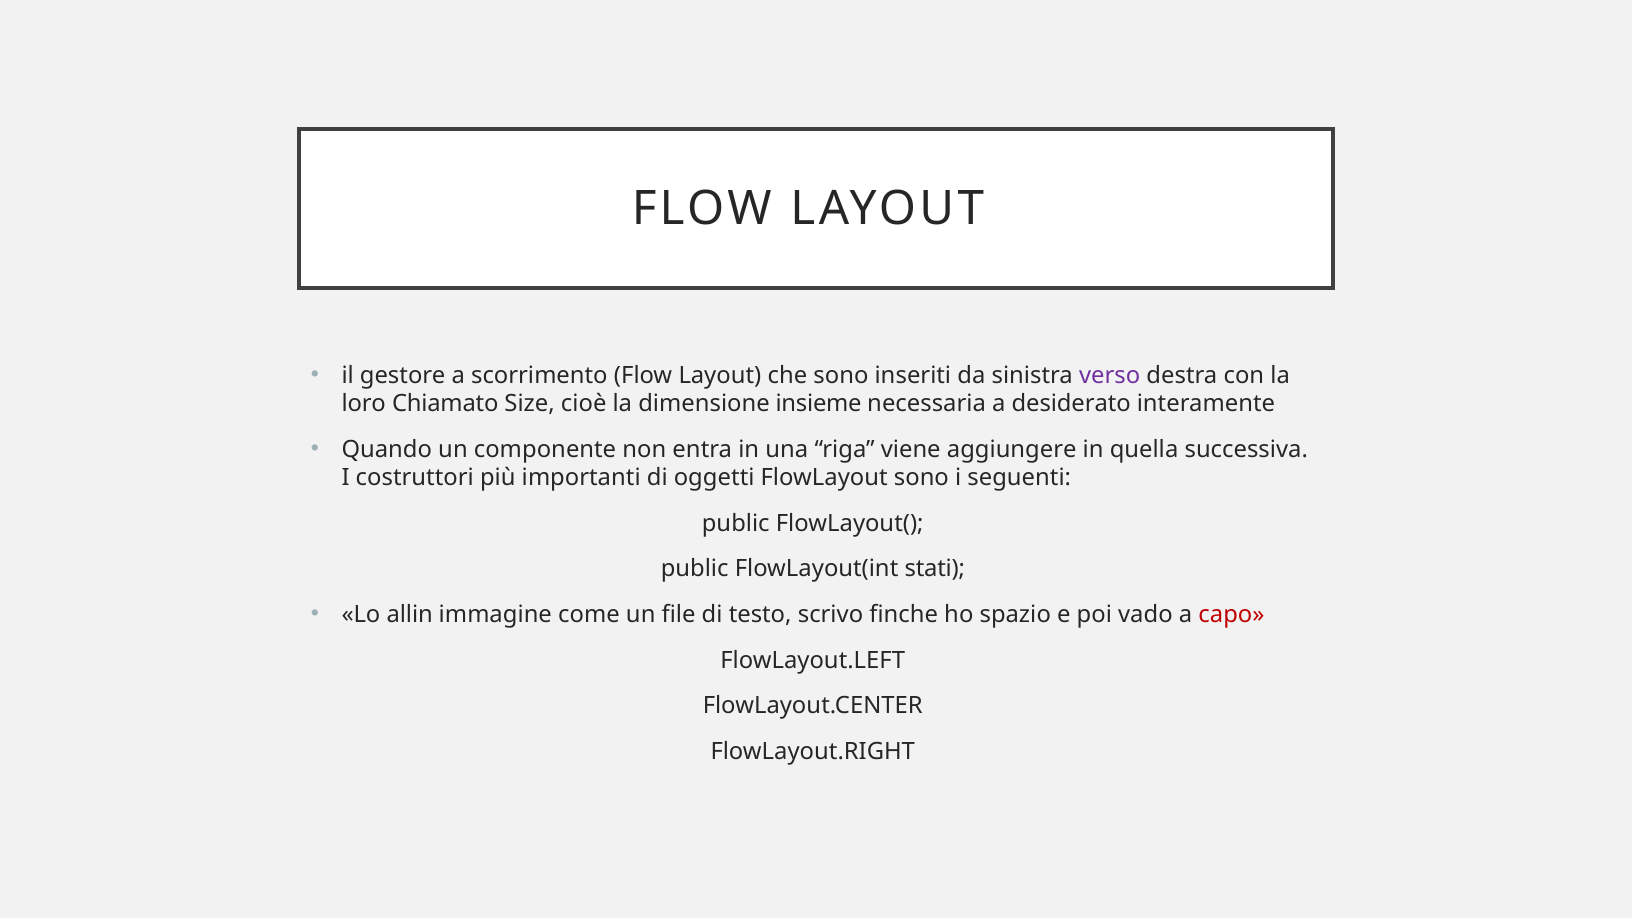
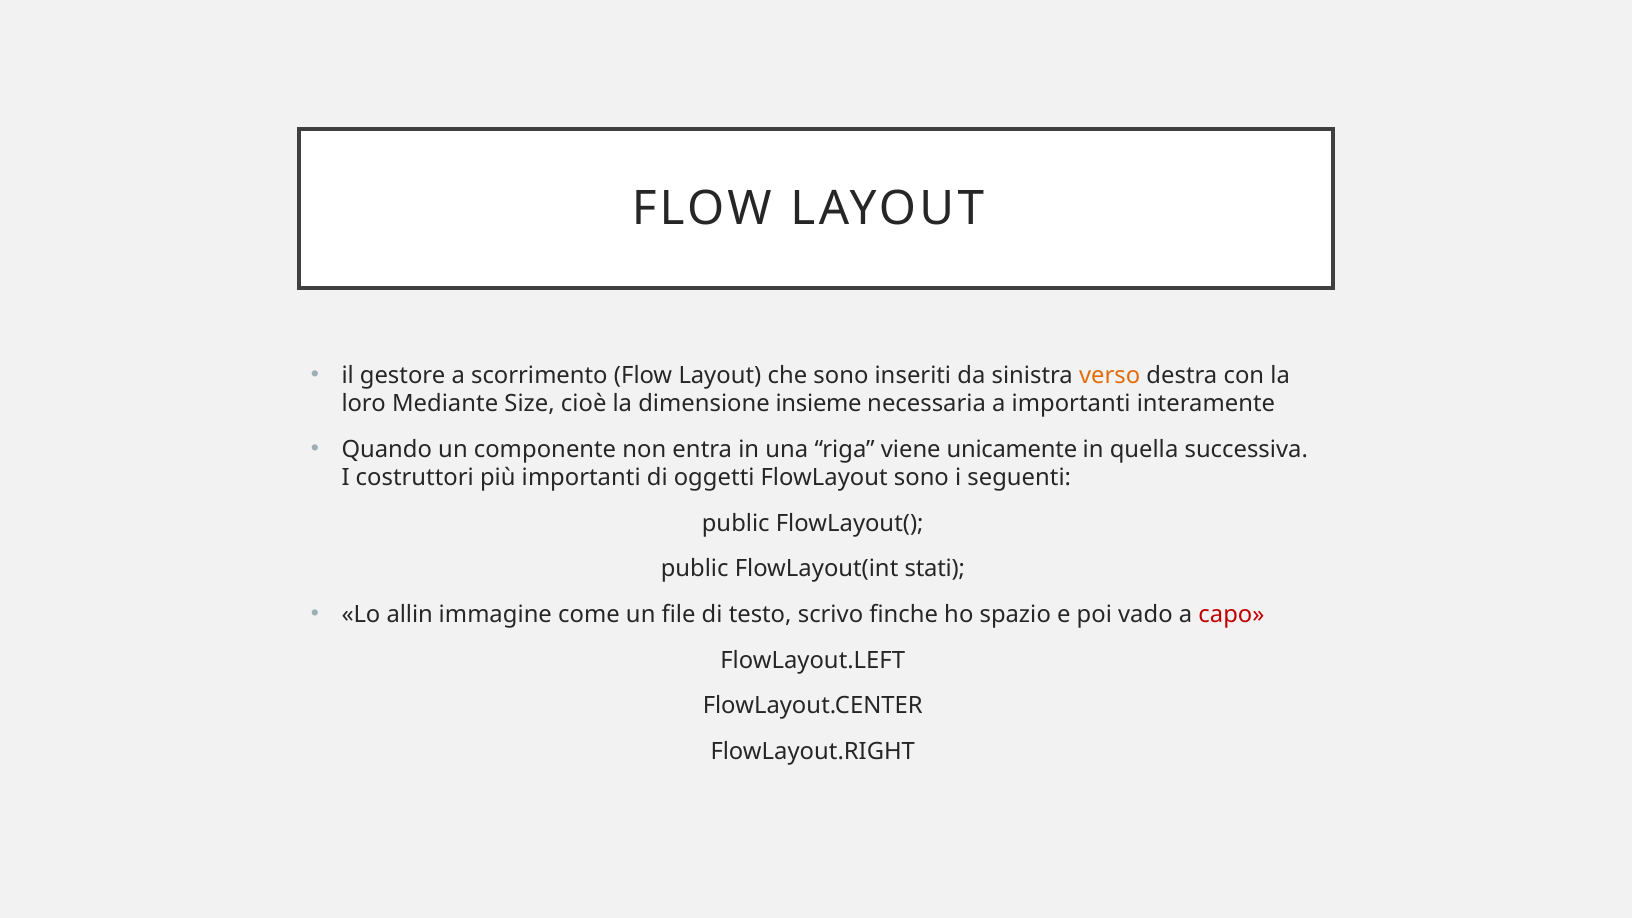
verso colour: purple -> orange (1110, 375)
Chiamato: Chiamato -> Mediante (445, 404)
a desiderato: desiderato -> importanti (1071, 404)
aggiungere: aggiungere -> unicamente (1012, 449)
